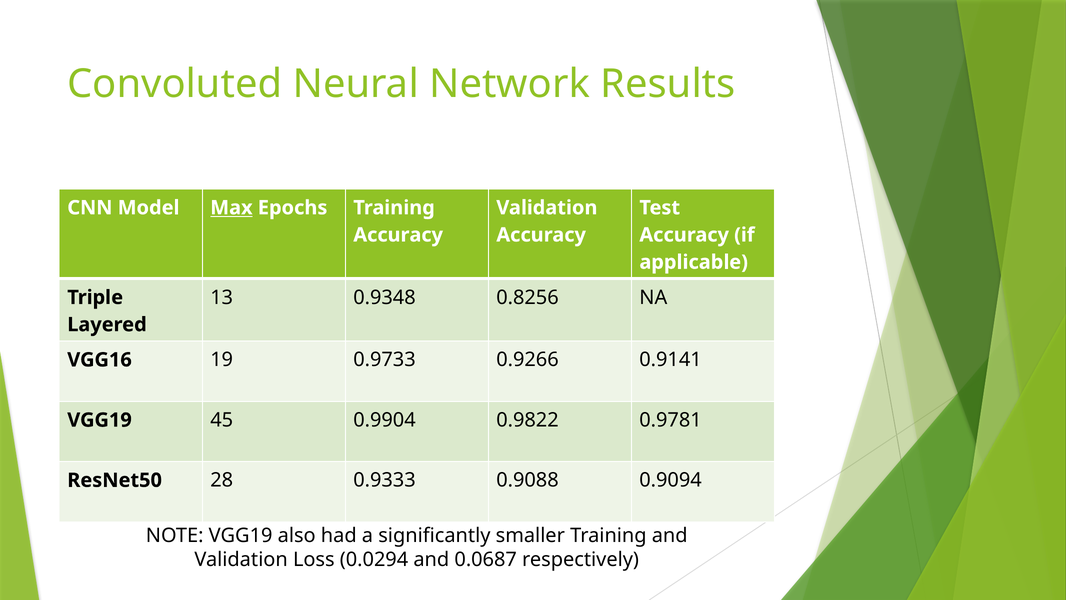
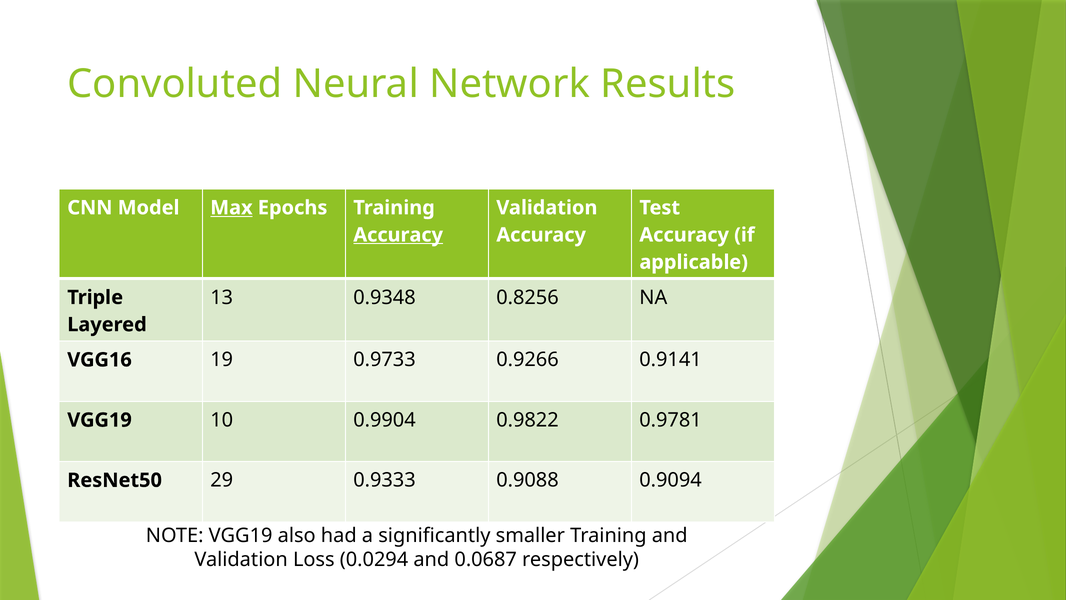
Accuracy underline: none -> present (398, 235)
45: 45 -> 10 (222, 420)
28: 28 -> 29 (222, 480)
